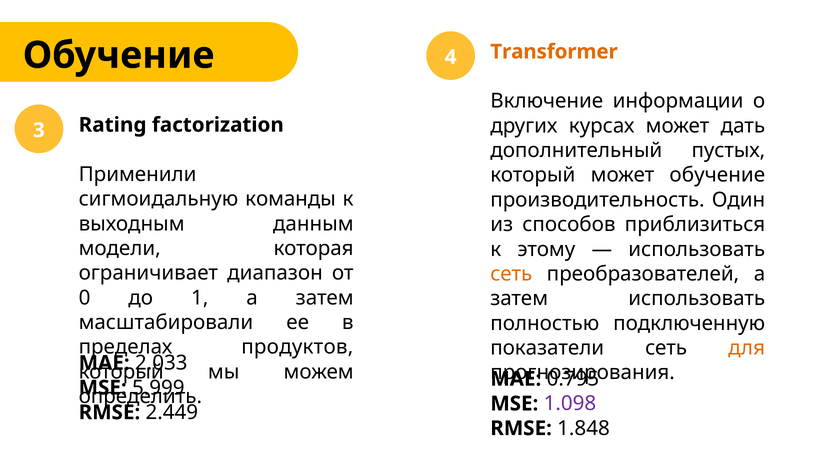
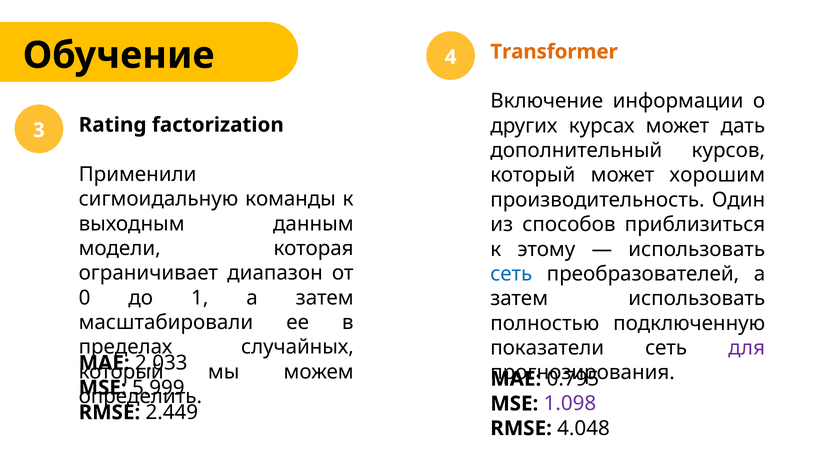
дополнительный пустых: пустых -> курсов (728, 151)
может обучение: обучение -> хорошим (717, 175)
сеть colour: orange -> blue (511, 274)
продуктов: продуктов -> случайных (297, 348)
для colour: orange -> purple (747, 348)
1.848: 1.848 -> 4.048 (584, 429)
